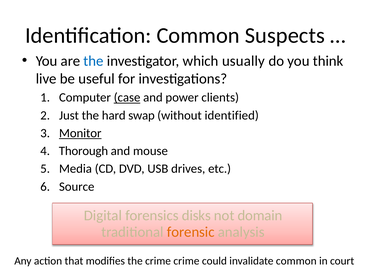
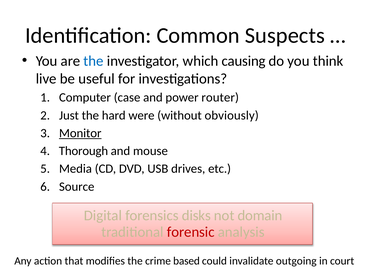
usually: usually -> causing (244, 61)
case underline: present -> none (127, 98)
clients: clients -> router (220, 98)
swap: swap -> were (141, 115)
identified: identified -> obviously (232, 115)
forensic colour: orange -> red (191, 232)
crime crime: crime -> based (186, 261)
invalidate common: common -> outgoing (296, 261)
